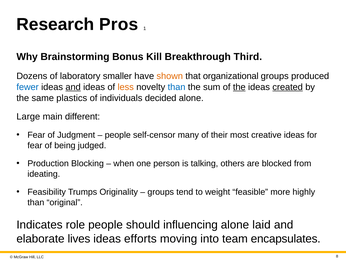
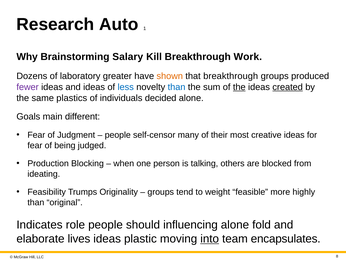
Pros: Pros -> Auto (119, 24)
Bonus: Bonus -> Salary (128, 57)
Third: Third -> Work (248, 57)
smaller: smaller -> greater (117, 76)
that organizational: organizational -> breakthrough (231, 76)
fewer colour: blue -> purple (28, 87)
and underline: present -> none (73, 87)
less colour: orange -> blue (126, 87)
Large: Large -> Goals (28, 116)
laid: laid -> fold (262, 224)
efforts: efforts -> plastic (140, 238)
into underline: none -> present (210, 238)
